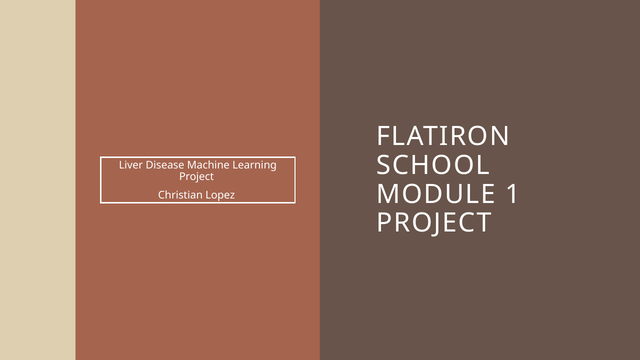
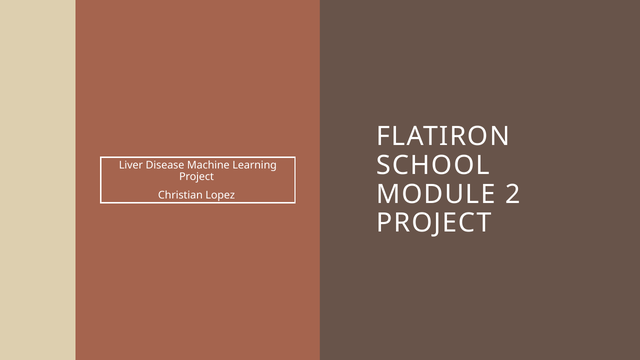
1: 1 -> 2 (513, 194)
